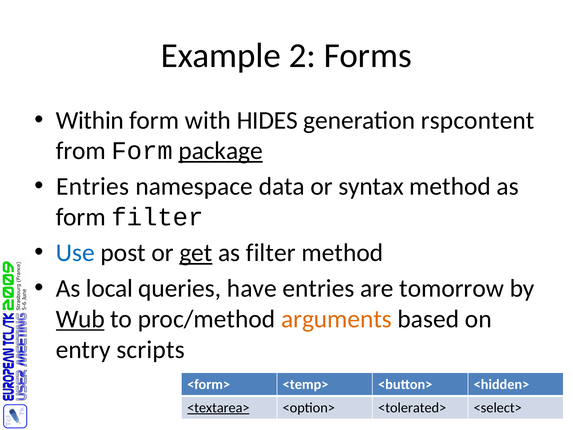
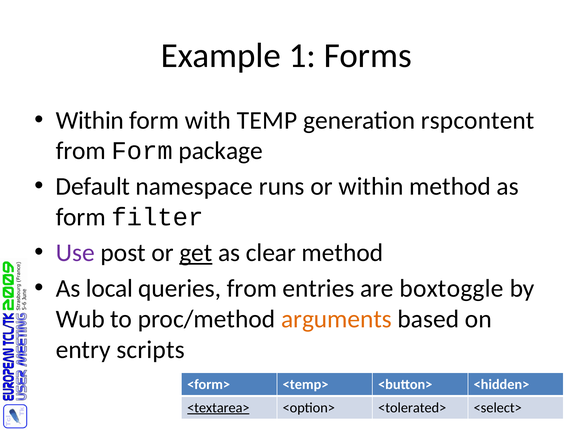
2: 2 -> 1 (302, 55)
HIDES: HIDES -> TEMP (267, 120)
package underline: present -> none (221, 151)
Entries: Entries -> Default (93, 186)
data: data -> runs (282, 186)
or syntax: syntax -> within (371, 186)
Use colour: blue -> purple (75, 253)
as filter: filter -> clear (271, 253)
queries have: have -> from (252, 288)
tomorrow: tomorrow -> boxtoggle (451, 288)
Wub underline: present -> none (80, 319)
